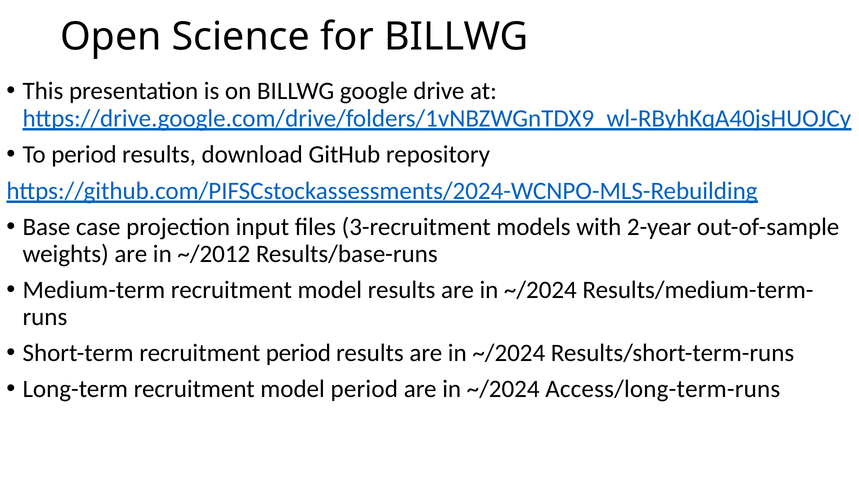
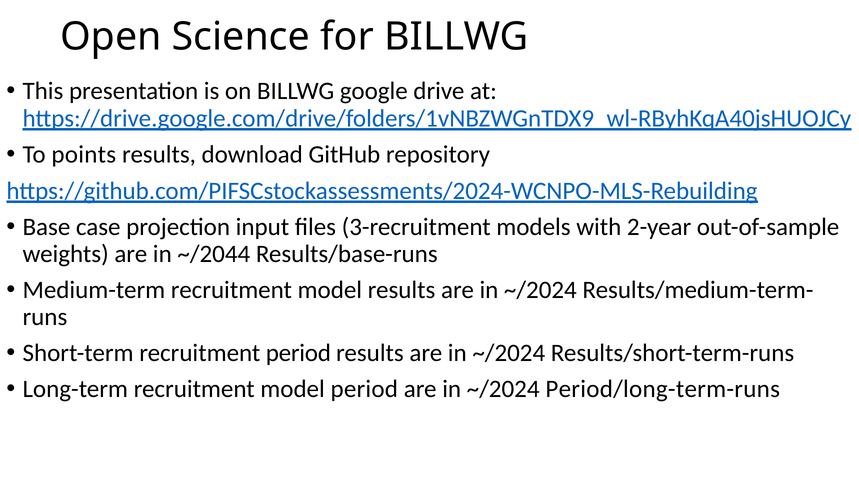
To period: period -> points (84, 155)
~/2012: ~/2012 -> ~/2044 (214, 254)
Access/long-term-runs: Access/long-term-runs -> Period/long-term-runs (663, 389)
